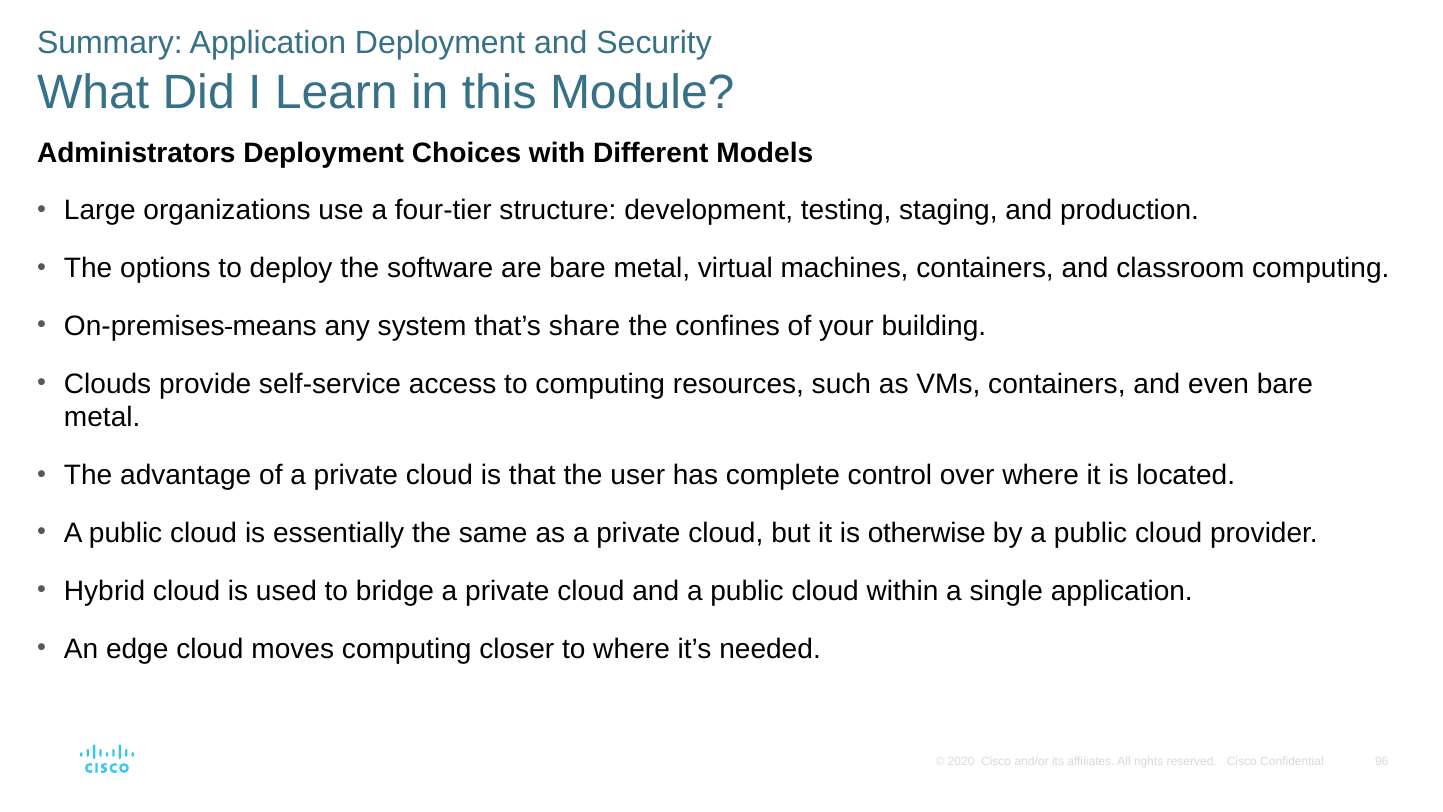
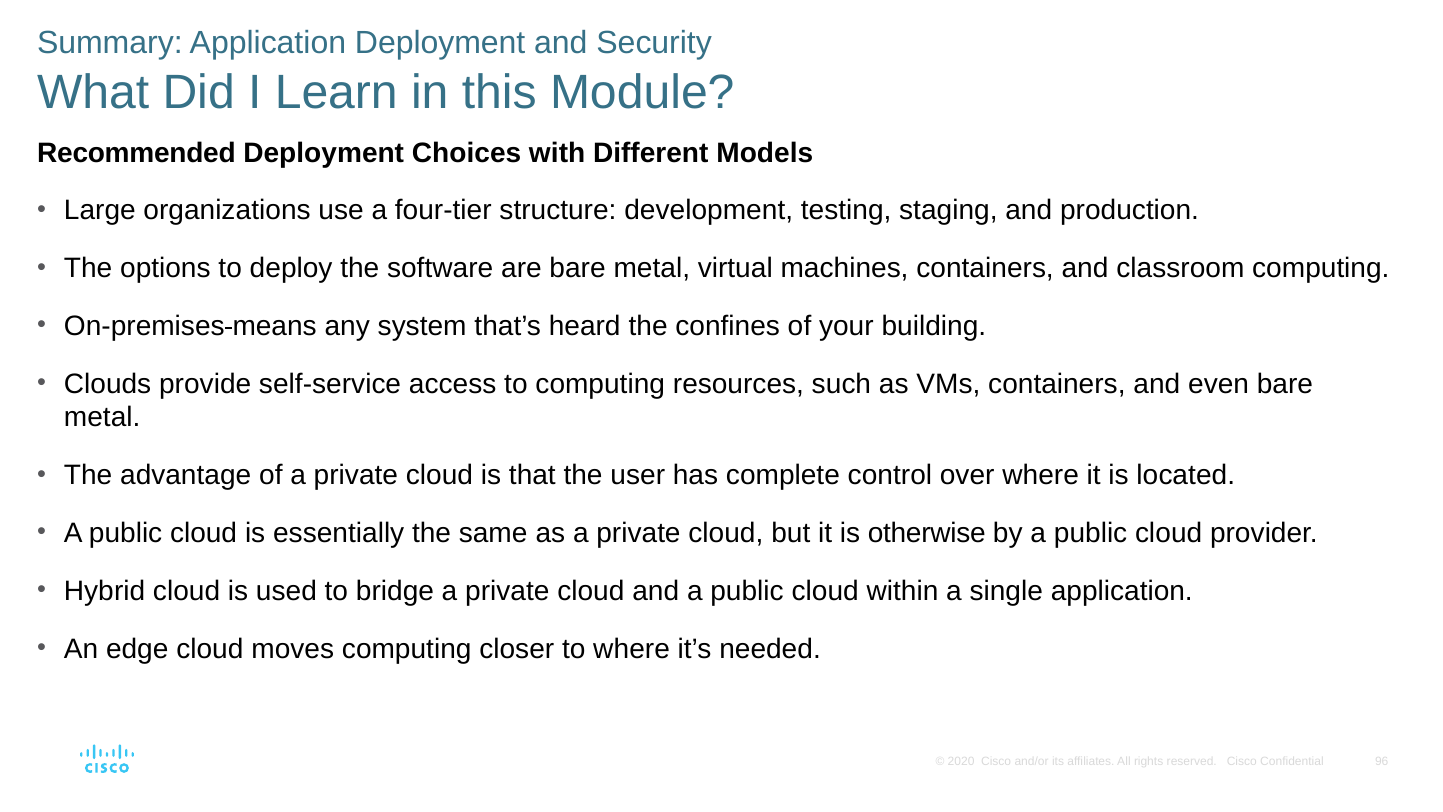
Administrators: Administrators -> Recommended (136, 153)
share: share -> heard (585, 326)
